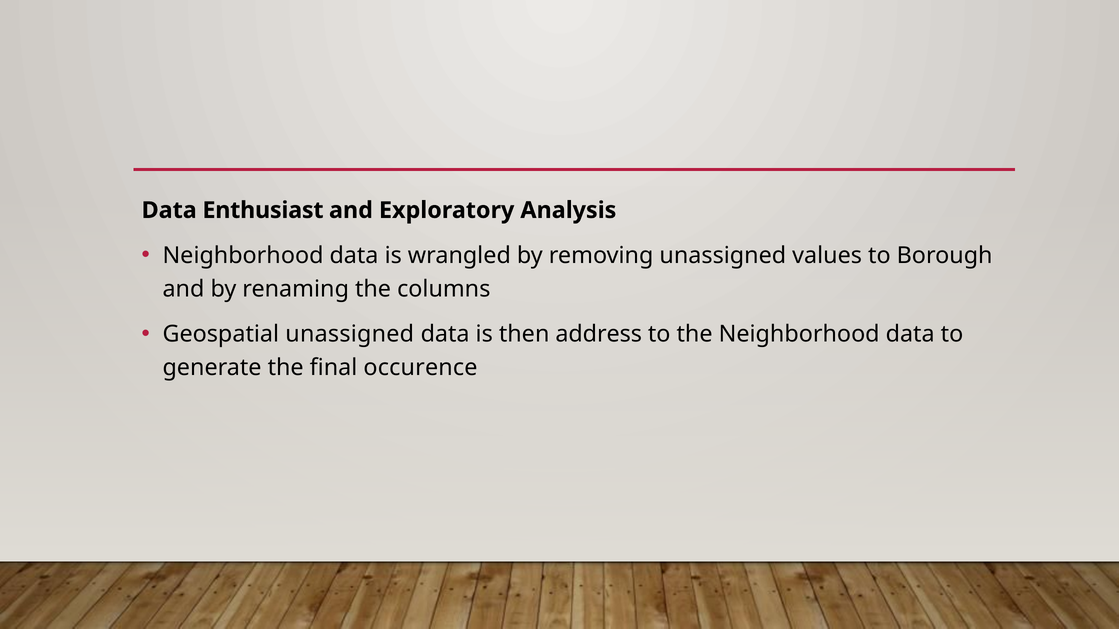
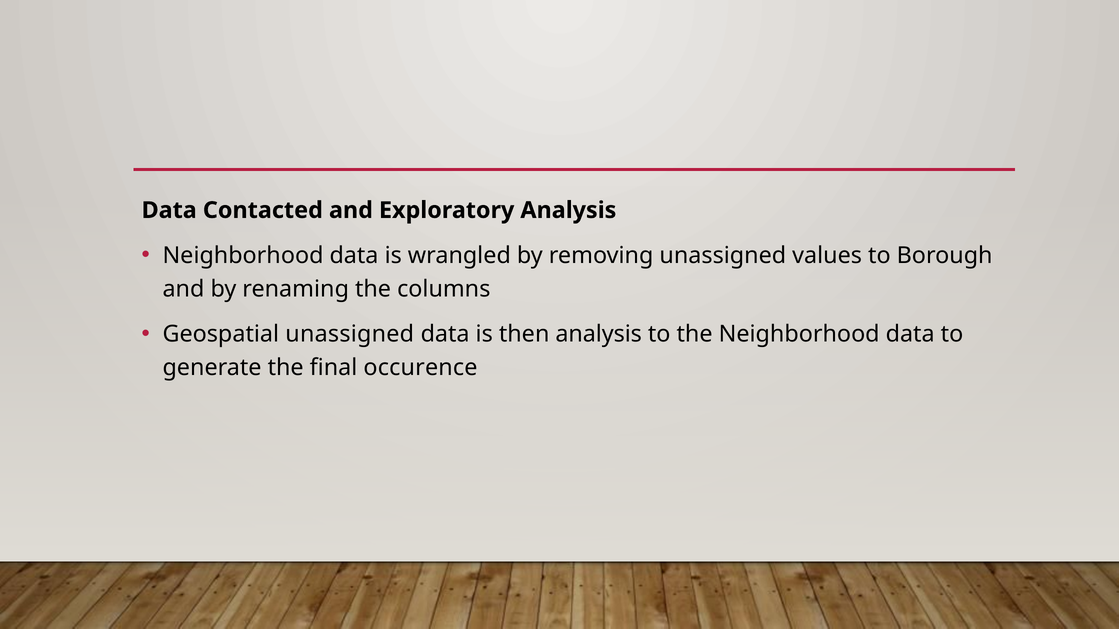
Enthusiast: Enthusiast -> Contacted (263, 210)
then address: address -> analysis (599, 334)
